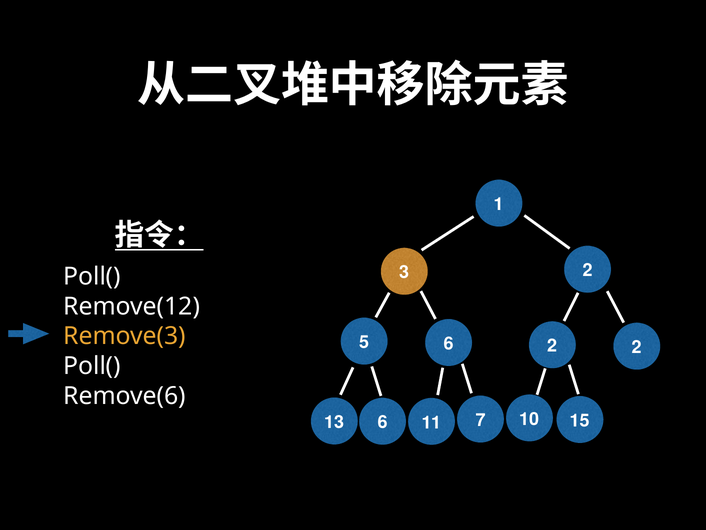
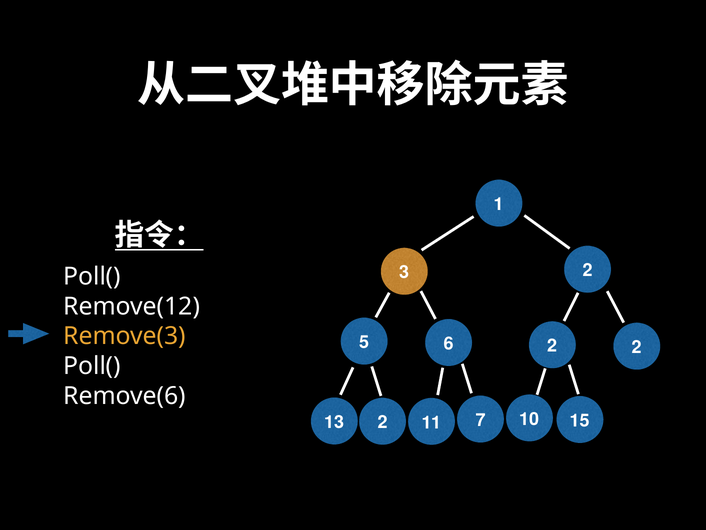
13 6: 6 -> 2 (383, 422)
